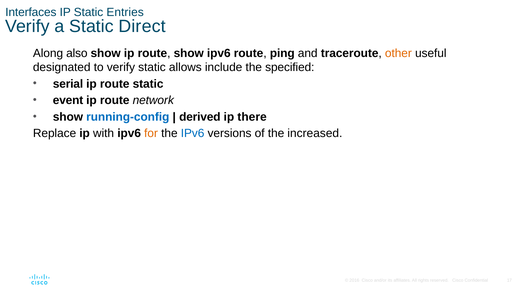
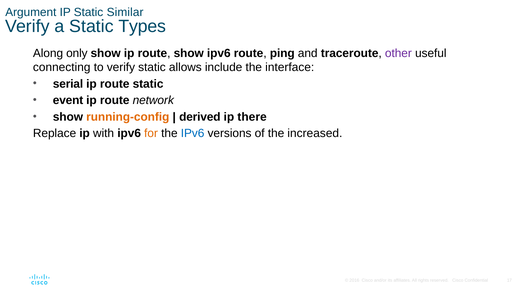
Interfaces: Interfaces -> Argument (31, 12)
Entries: Entries -> Similar (125, 12)
Direct: Direct -> Types (142, 26)
also: also -> only (77, 53)
other colour: orange -> purple (398, 53)
designated: designated -> connecting (62, 67)
specified: specified -> interface (290, 67)
running-config colour: blue -> orange (128, 117)
